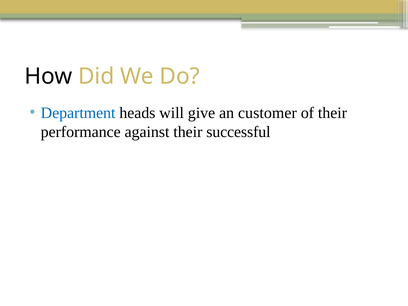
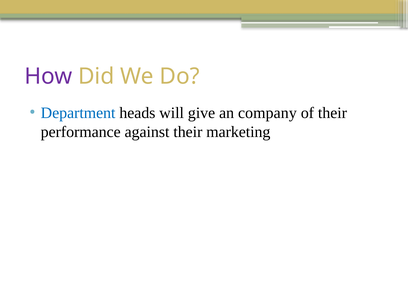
How colour: black -> purple (48, 76)
customer: customer -> company (267, 113)
successful: successful -> marketing (238, 132)
